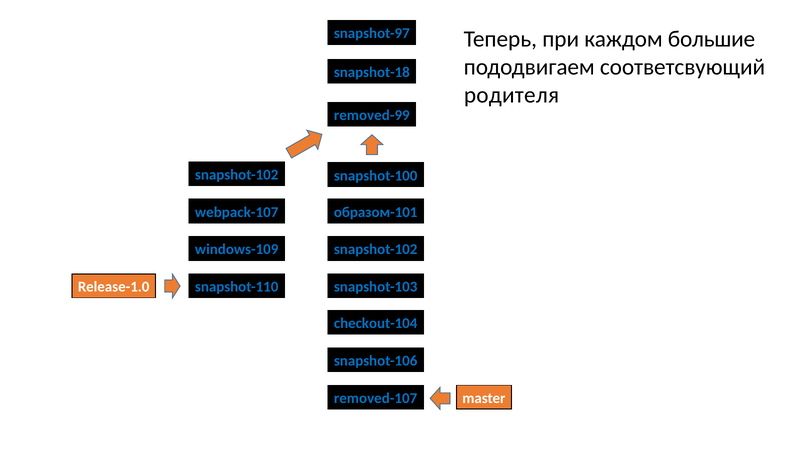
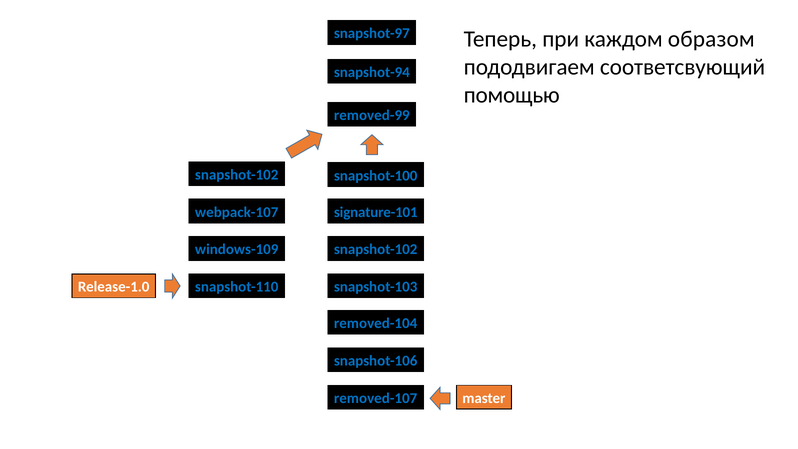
большие: большие -> образом (711, 39)
snapshot-18: snapshot-18 -> snapshot-94 (372, 72)
родителя: родителя -> помощью (512, 95)
образом-101: образом-101 -> signature-101 (376, 212)
checkout-104: checkout-104 -> removed-104 (376, 323)
